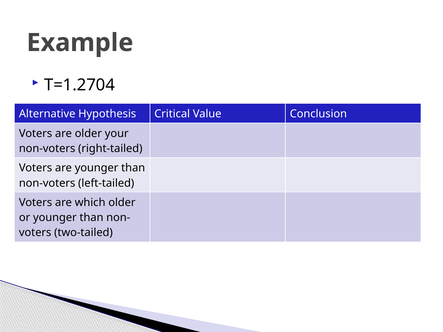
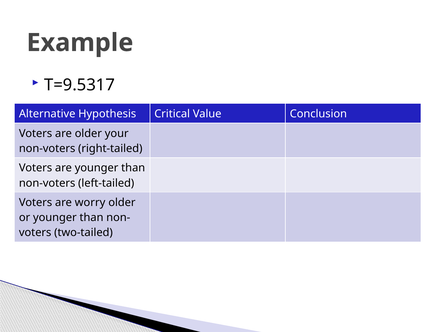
T=1.2704: T=1.2704 -> T=9.5317 (80, 85)
which: which -> worry (90, 203)
